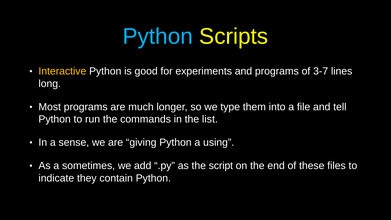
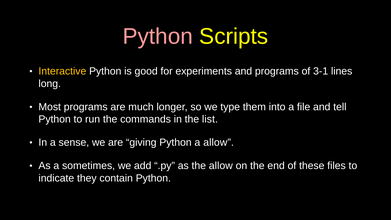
Python colour: light blue -> pink (158, 36)
3-7: 3-7 -> 3-1 (321, 71)
a using: using -> allow (219, 142)
the script: script -> allow (221, 166)
